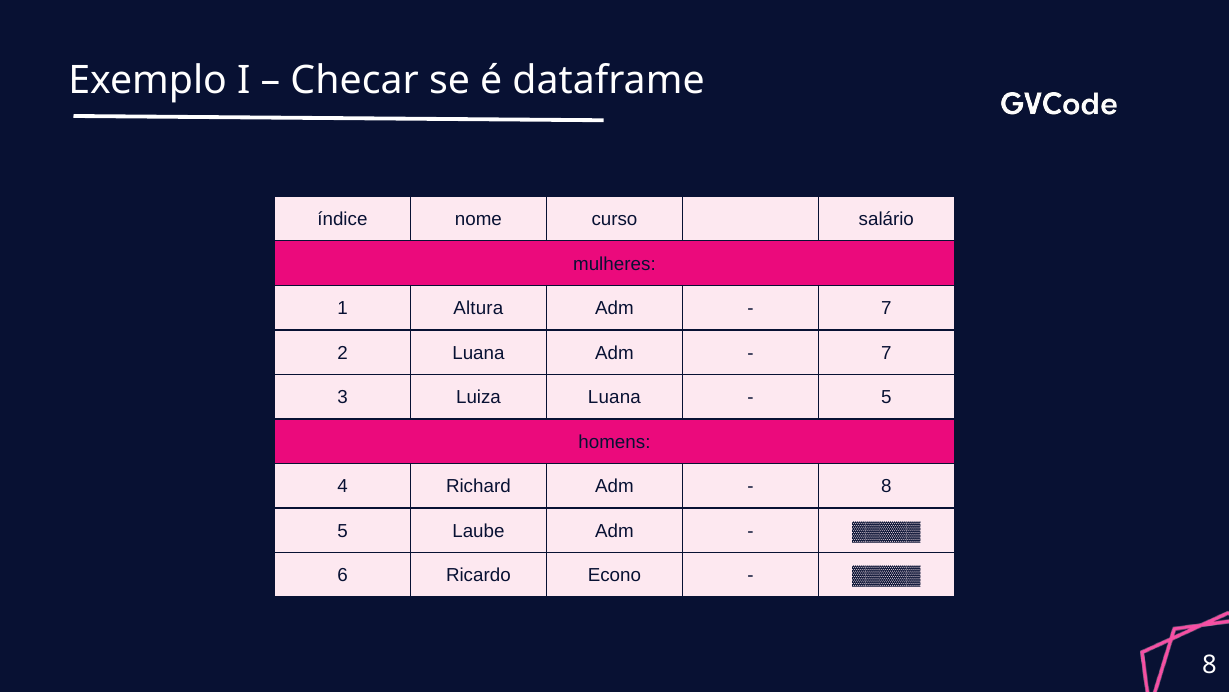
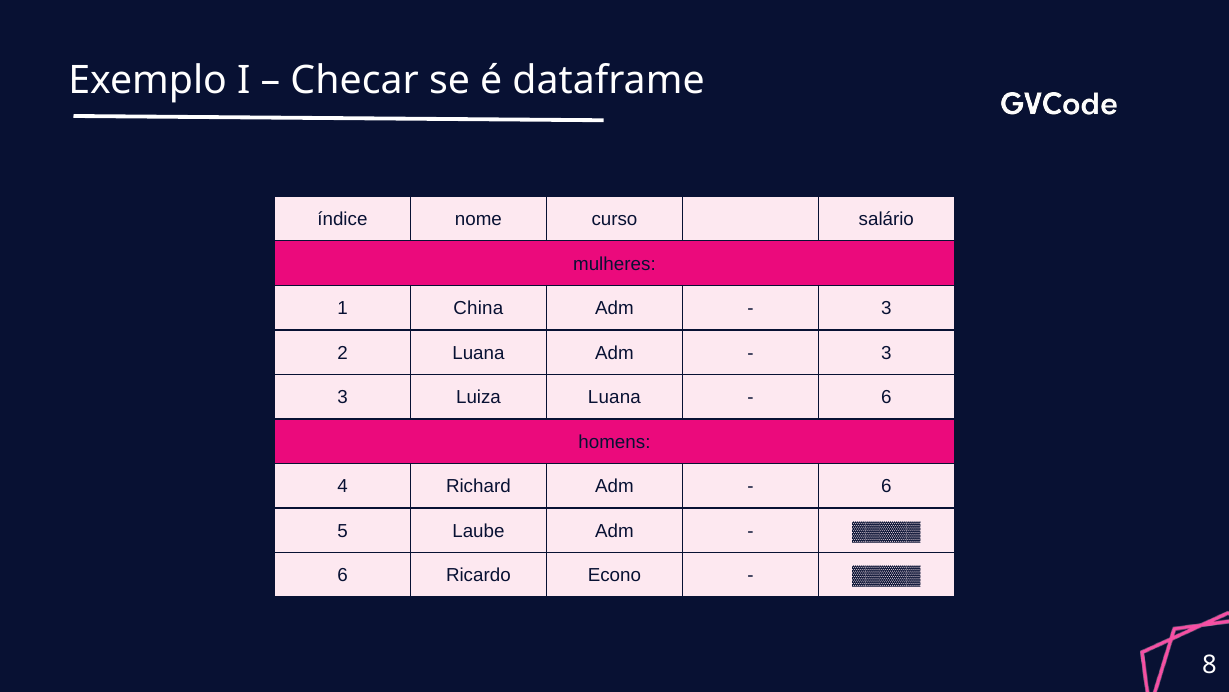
Altura: Altura -> China (478, 308)
7: 7 -> 3 (886, 308)
7: 7 -> 3 (886, 353)
5: 5 -> 6 (886, 397)
8: 8 -> 6 (886, 486)
